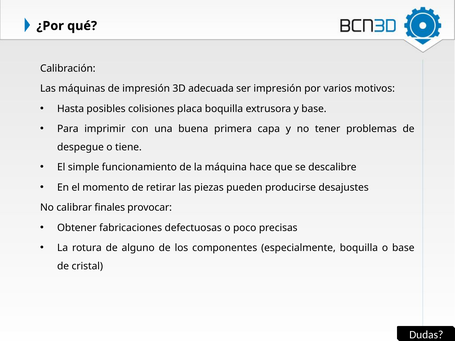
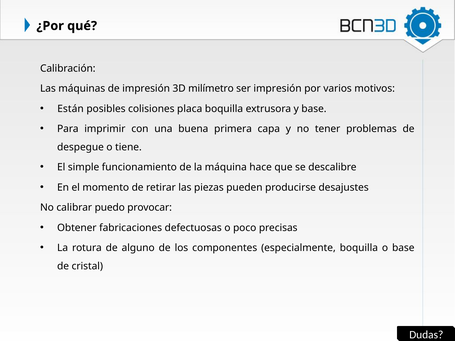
adecuada: adecuada -> milímetro (211, 89)
Hasta: Hasta -> Están (70, 109)
finales: finales -> puedo (110, 208)
